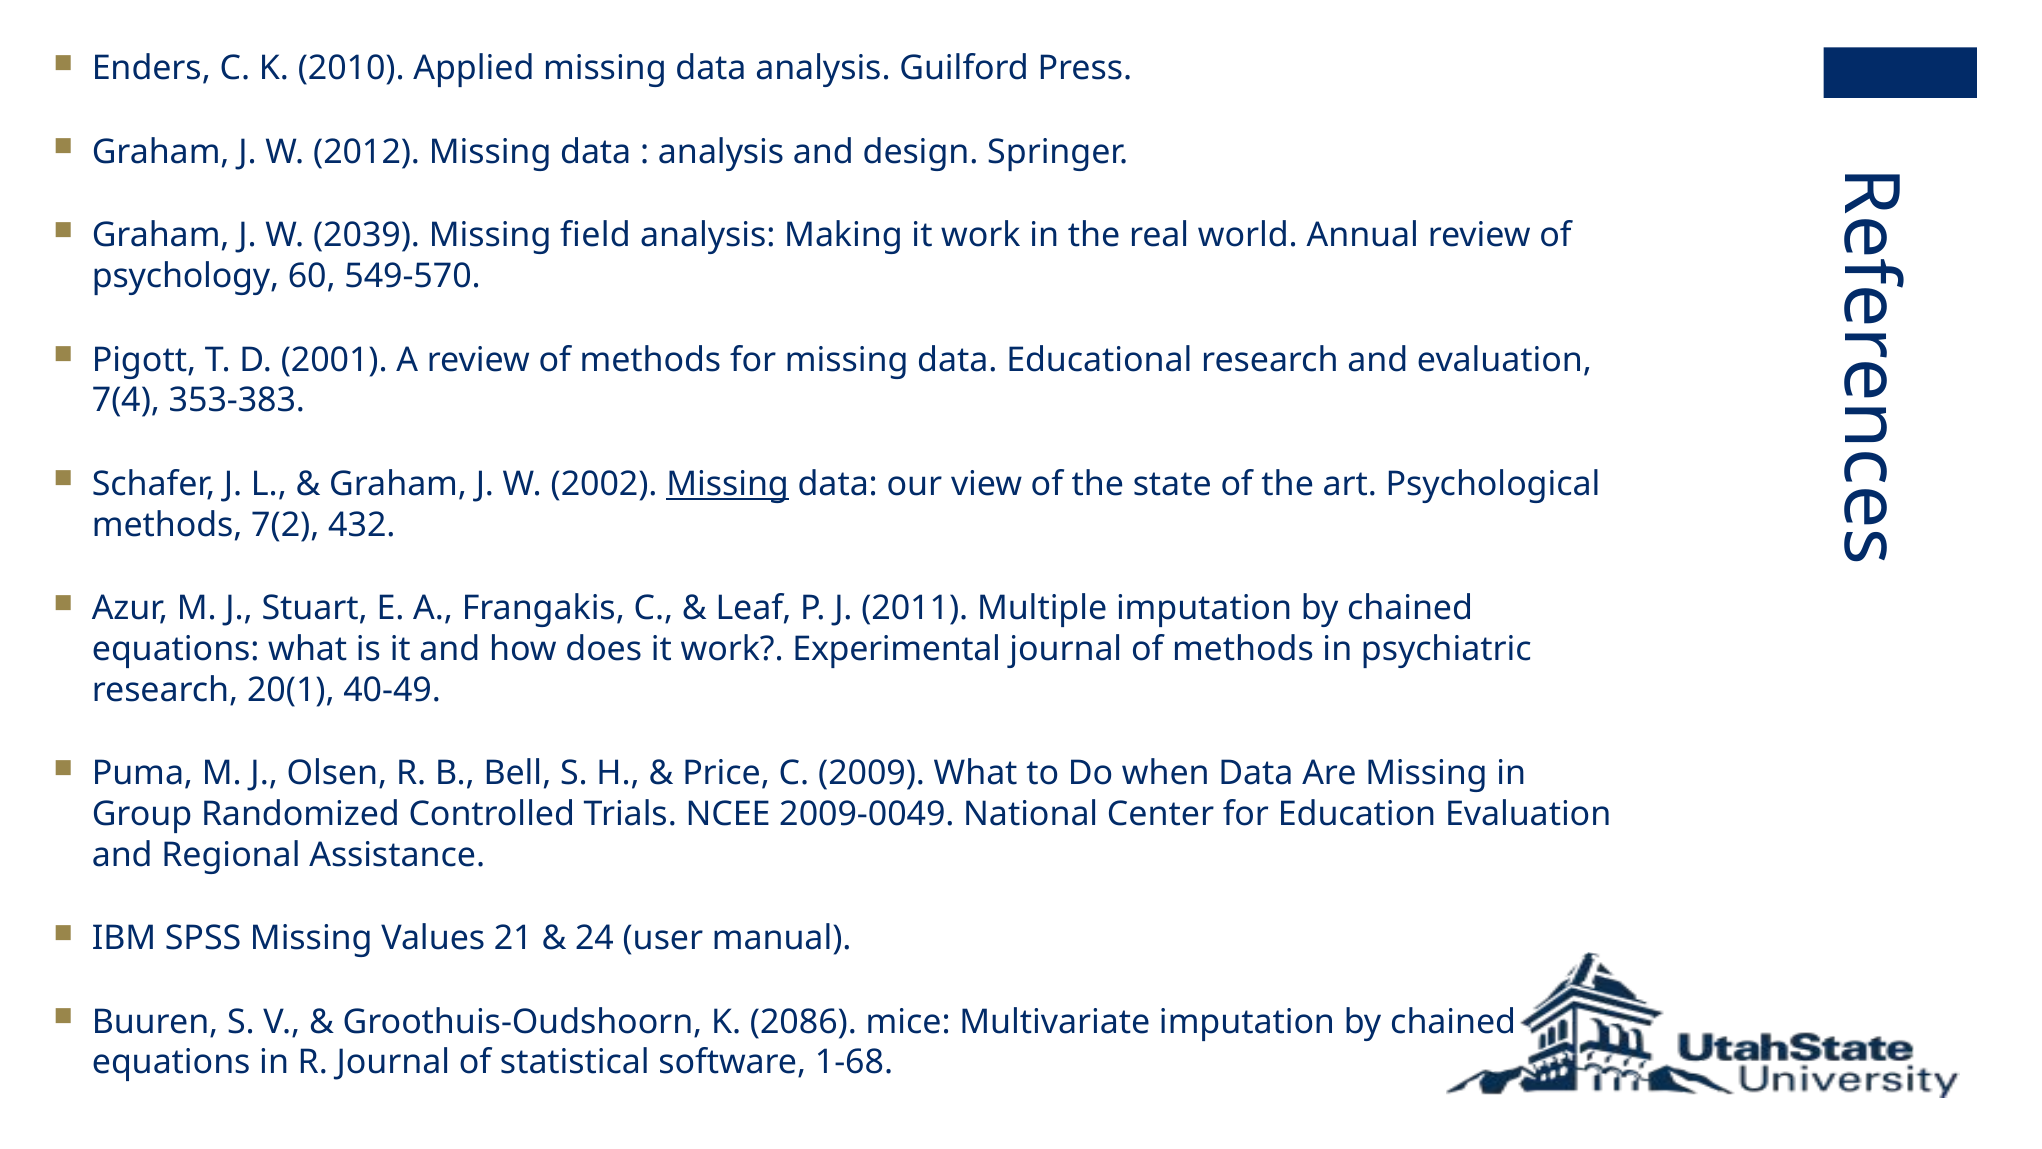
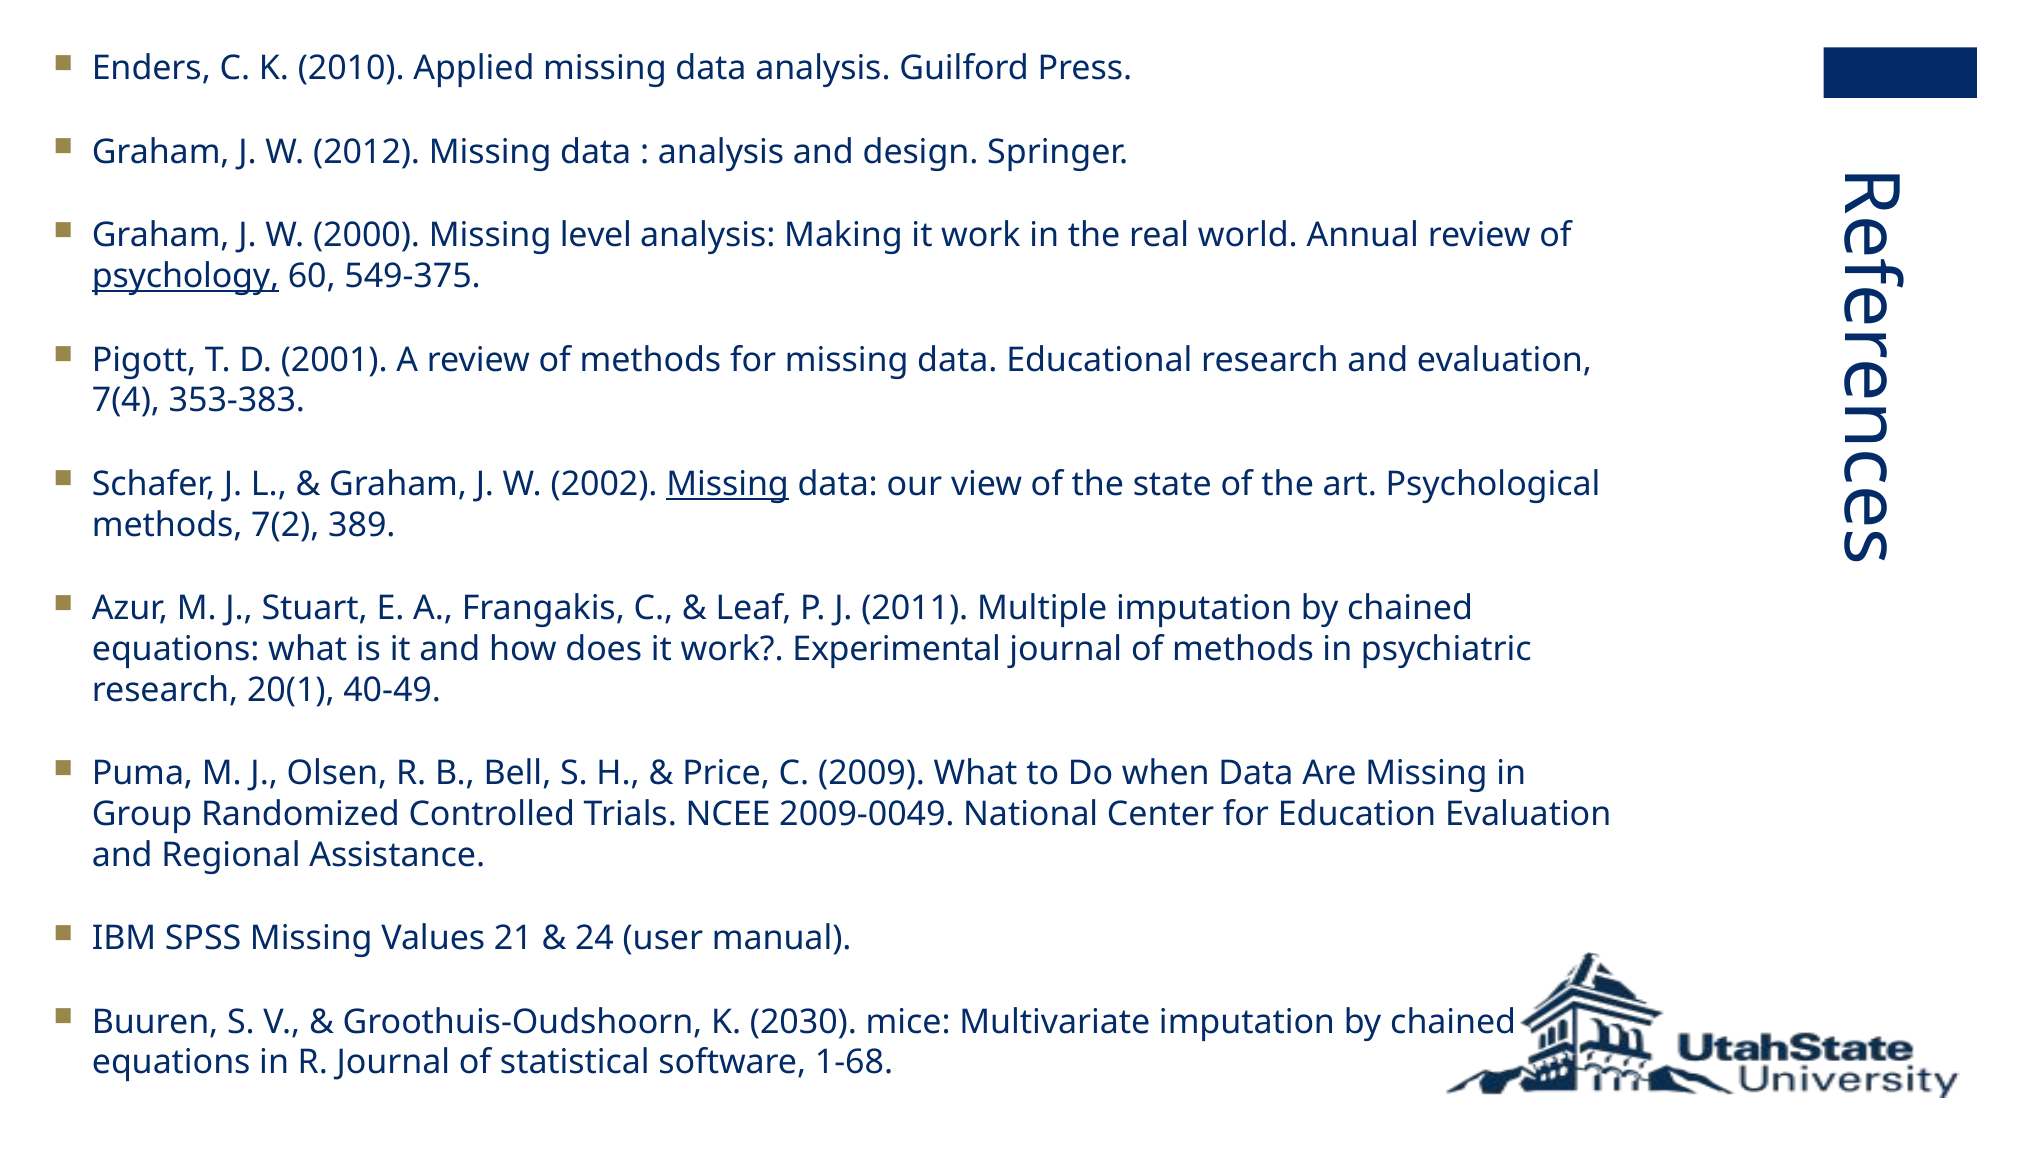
2039: 2039 -> 2000 (367, 236)
field: field -> level (596, 236)
psychology underline: none -> present (186, 276)
549-570: 549-570 -> 549-375 (413, 276)
432: 432 -> 389 (362, 525)
2086: 2086 -> 2030 (803, 1022)
